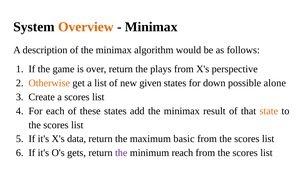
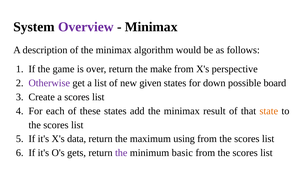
Overview colour: orange -> purple (86, 27)
plays: plays -> make (161, 69)
Otherwise colour: orange -> purple (49, 83)
alone: alone -> board (275, 83)
basic: basic -> using (184, 138)
reach: reach -> basic (182, 152)
